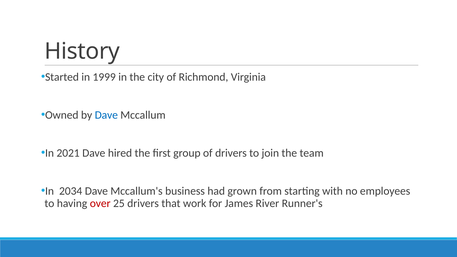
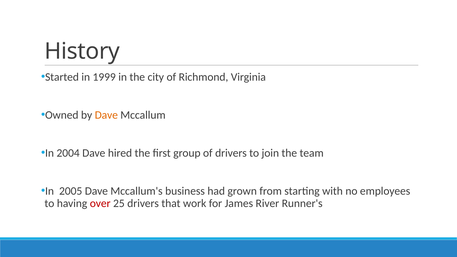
Dave colour: blue -> orange (106, 115)
2021: 2021 -> 2004 (68, 153)
2034: 2034 -> 2005 (71, 191)
